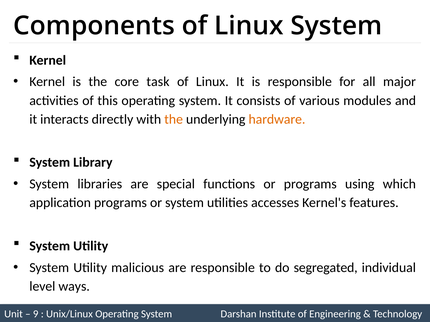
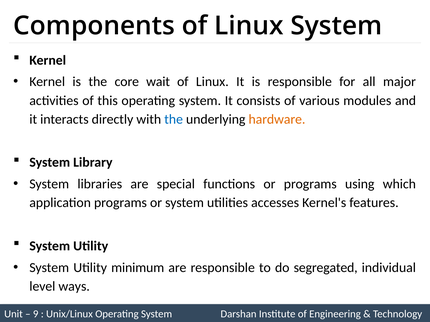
task: task -> wait (158, 82)
the colour: orange -> blue (174, 119)
malicious: malicious -> minimum (138, 268)
